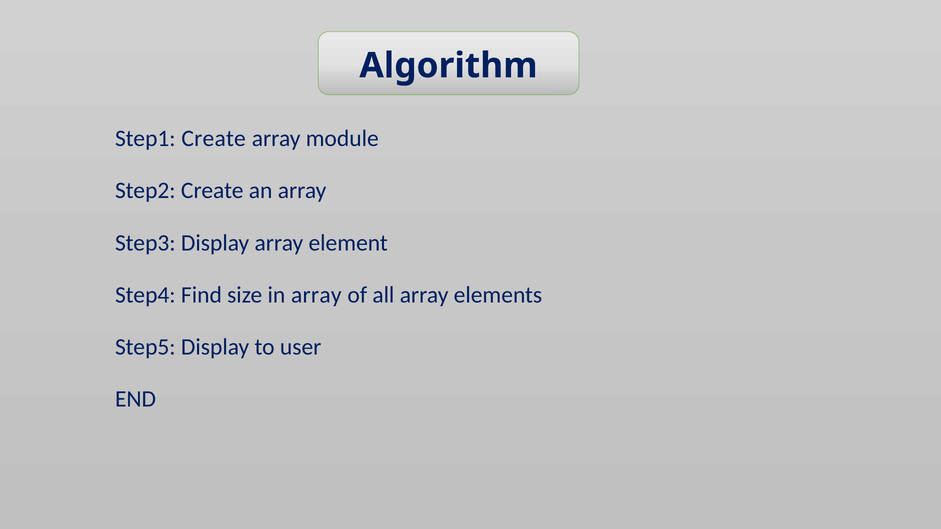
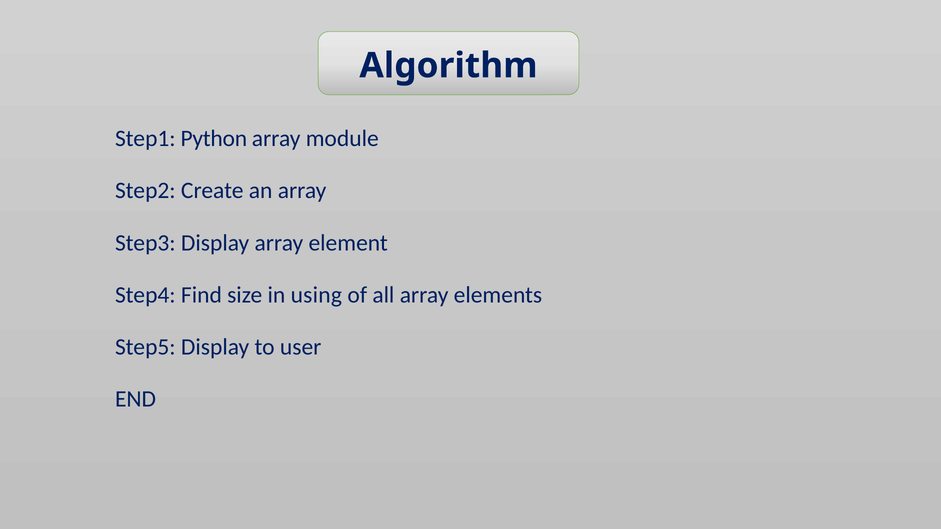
Step1 Create: Create -> Python (214, 139)
in array: array -> using (316, 295)
